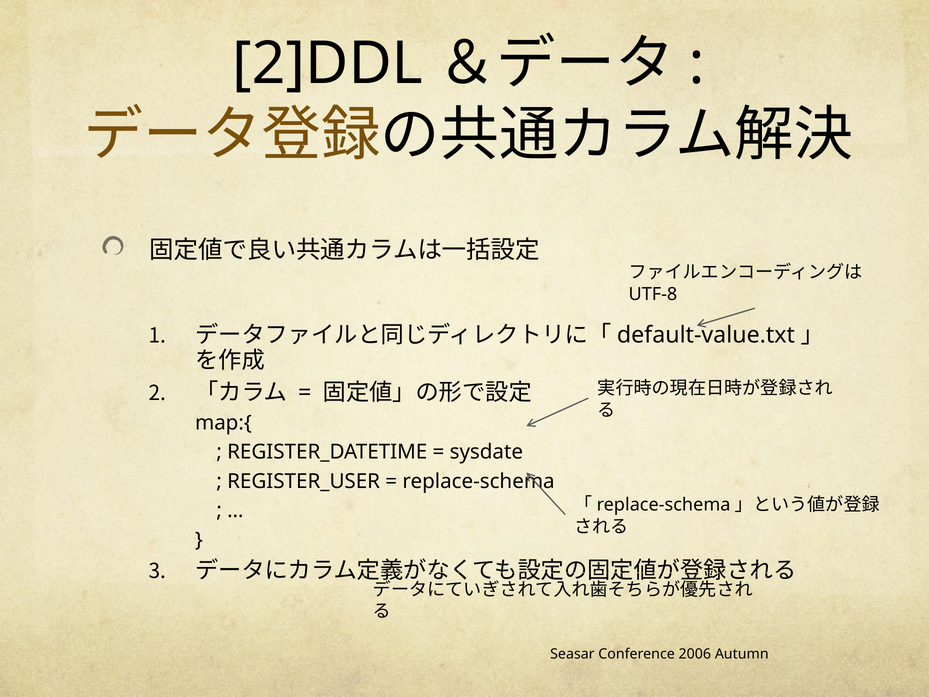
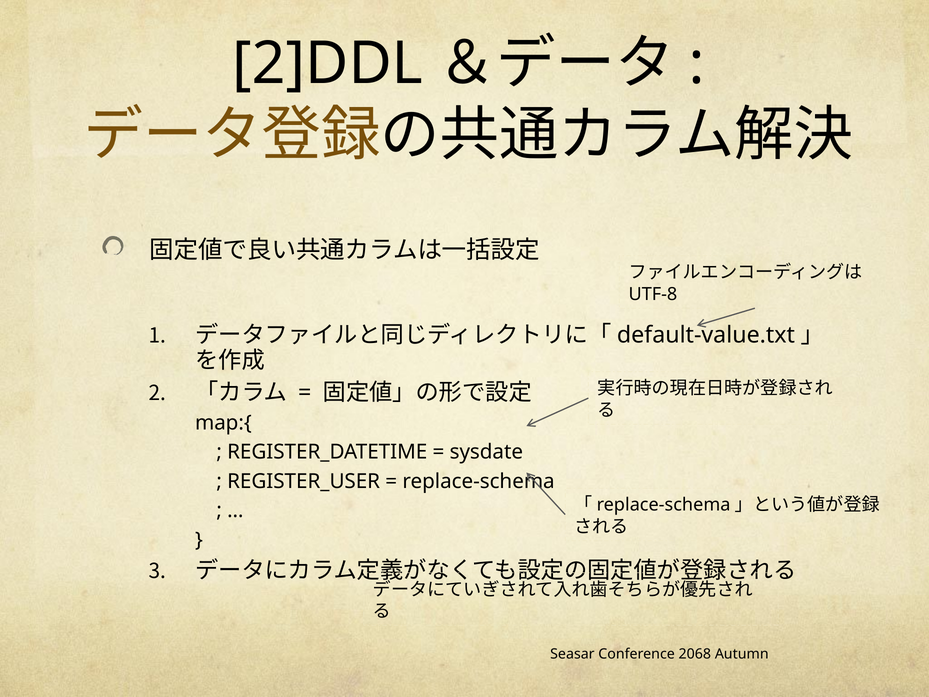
2006: 2006 -> 2068 (695, 654)
